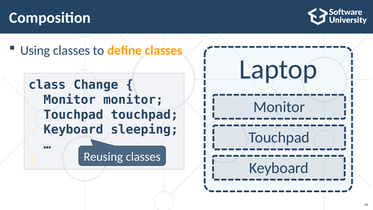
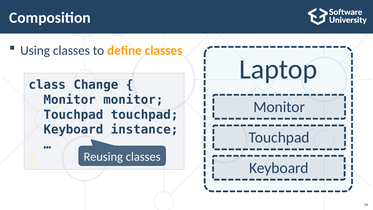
sleeping: sleeping -> instance (145, 130)
